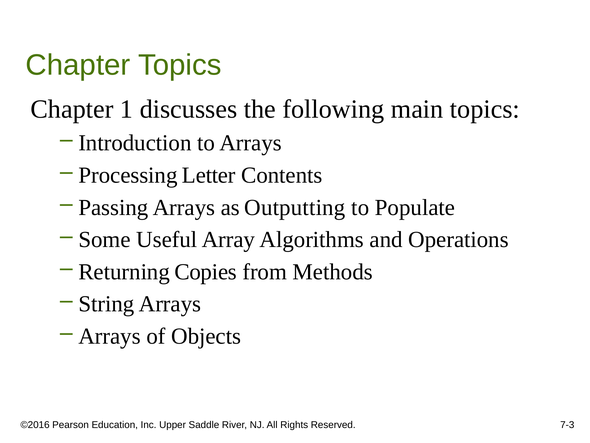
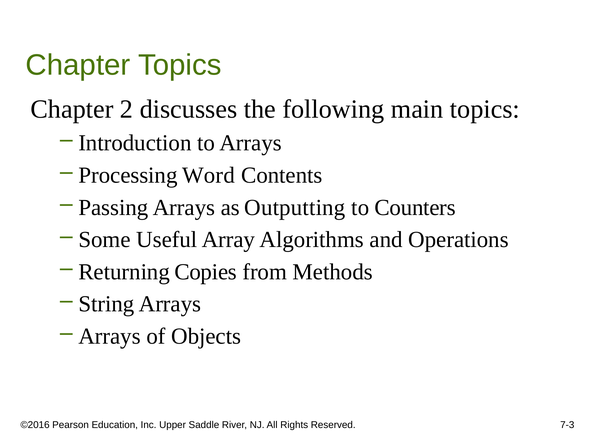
1: 1 -> 2 (127, 109)
Letter: Letter -> Word (209, 175)
Populate: Populate -> Counters (415, 207)
